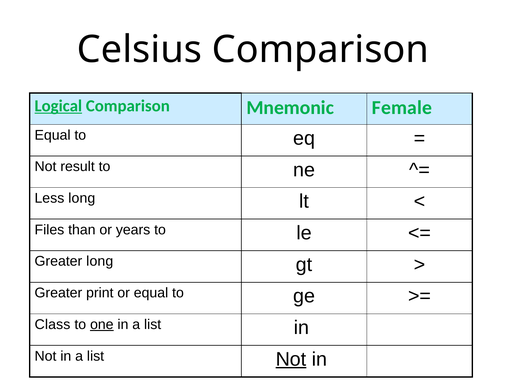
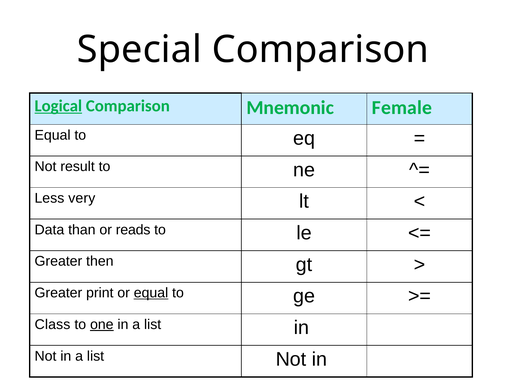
Celsius: Celsius -> Special (139, 49)
Less long: long -> very (82, 198)
Files: Files -> Data (49, 229)
years: years -> reads (133, 229)
Greater long: long -> then (100, 261)
equal underline: none -> present (151, 293)
Not underline: present -> none (291, 359)
